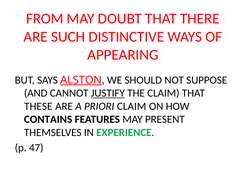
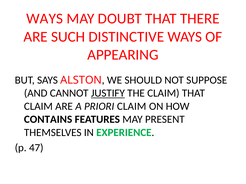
FROM: FROM -> WAYS (45, 19)
ALSTON underline: present -> none (81, 80)
THESE: THESE -> CLAIM (38, 107)
